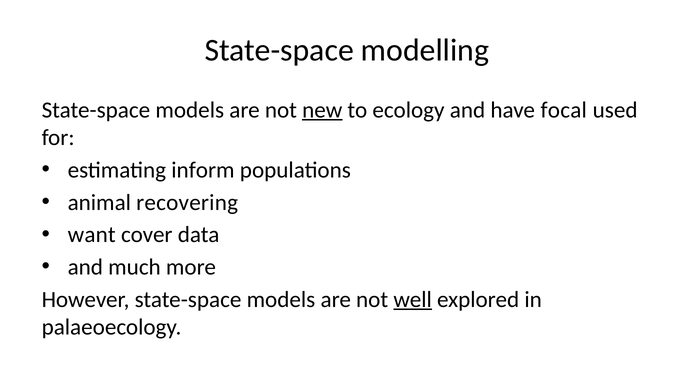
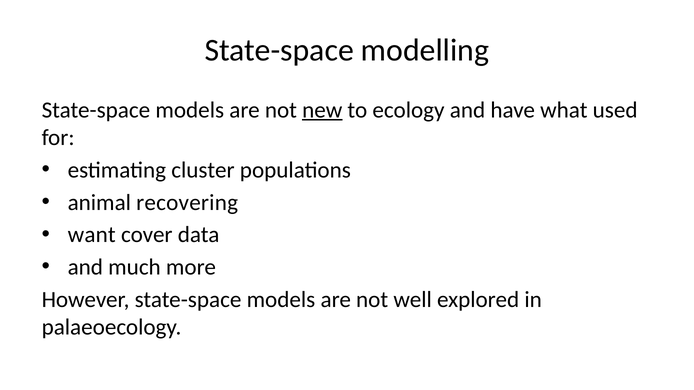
focal: focal -> what (564, 110)
inform: inform -> cluster (203, 170)
well underline: present -> none (413, 300)
